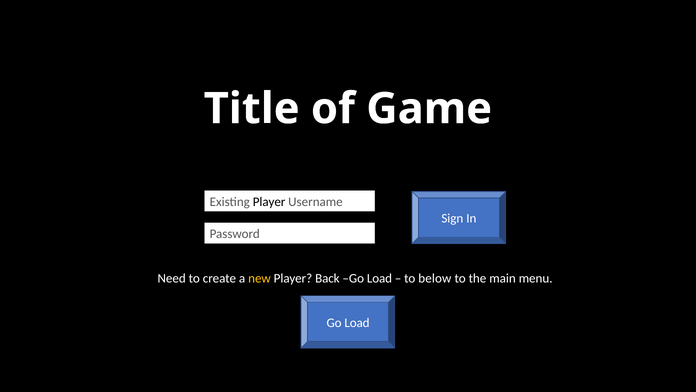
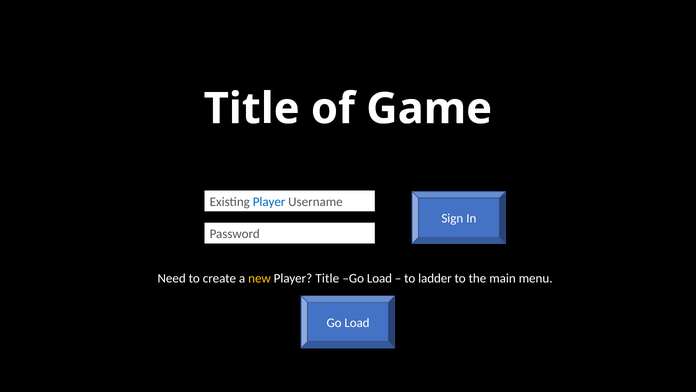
Player colour: black -> blue (269, 202)
Player Back: Back -> Title (327, 278)
below: below -> ladder (435, 278)
